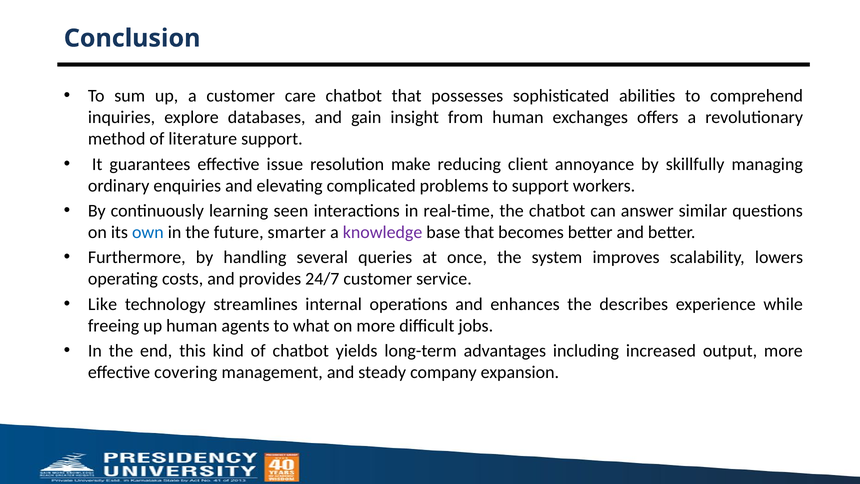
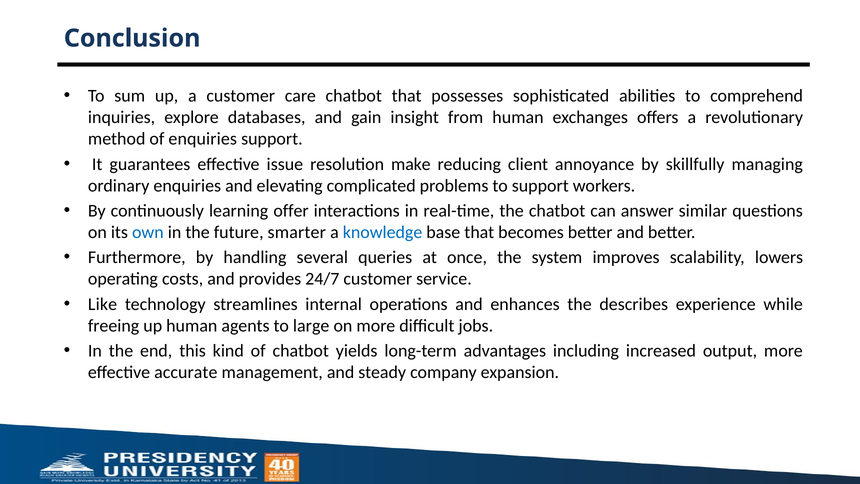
of literature: literature -> enquiries (203, 139)
seen: seen -> offer (291, 211)
knowledge colour: purple -> blue (383, 232)
what: what -> large (311, 326)
covering: covering -> accurate (186, 372)
